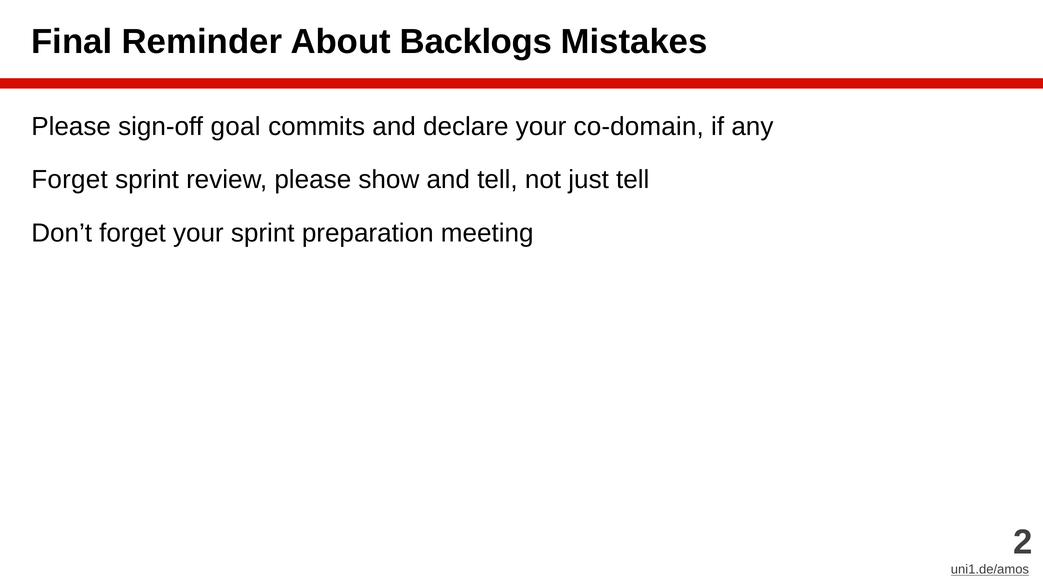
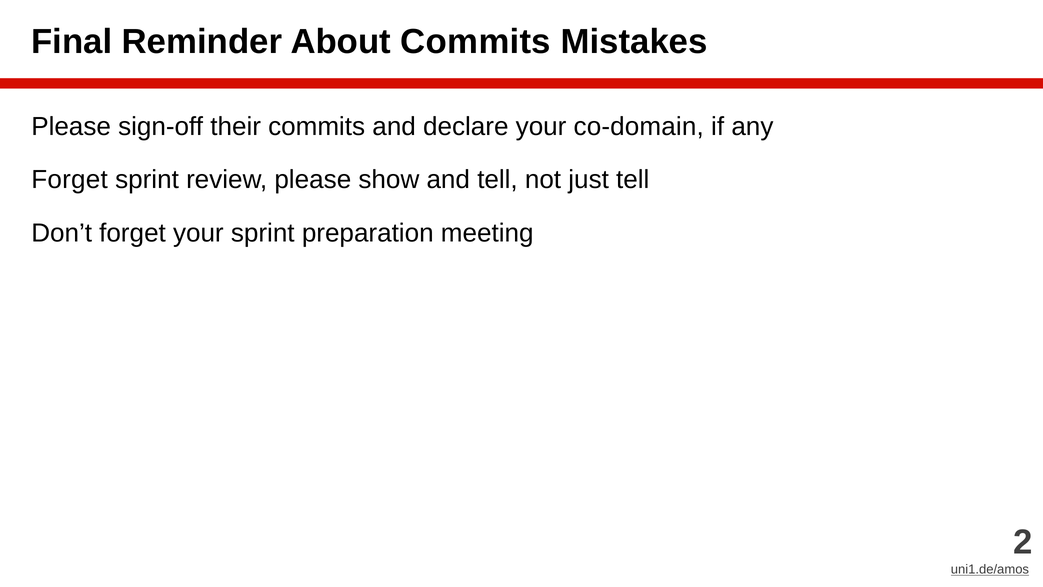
About Backlogs: Backlogs -> Commits (476, 42)
goal: goal -> their (236, 126)
